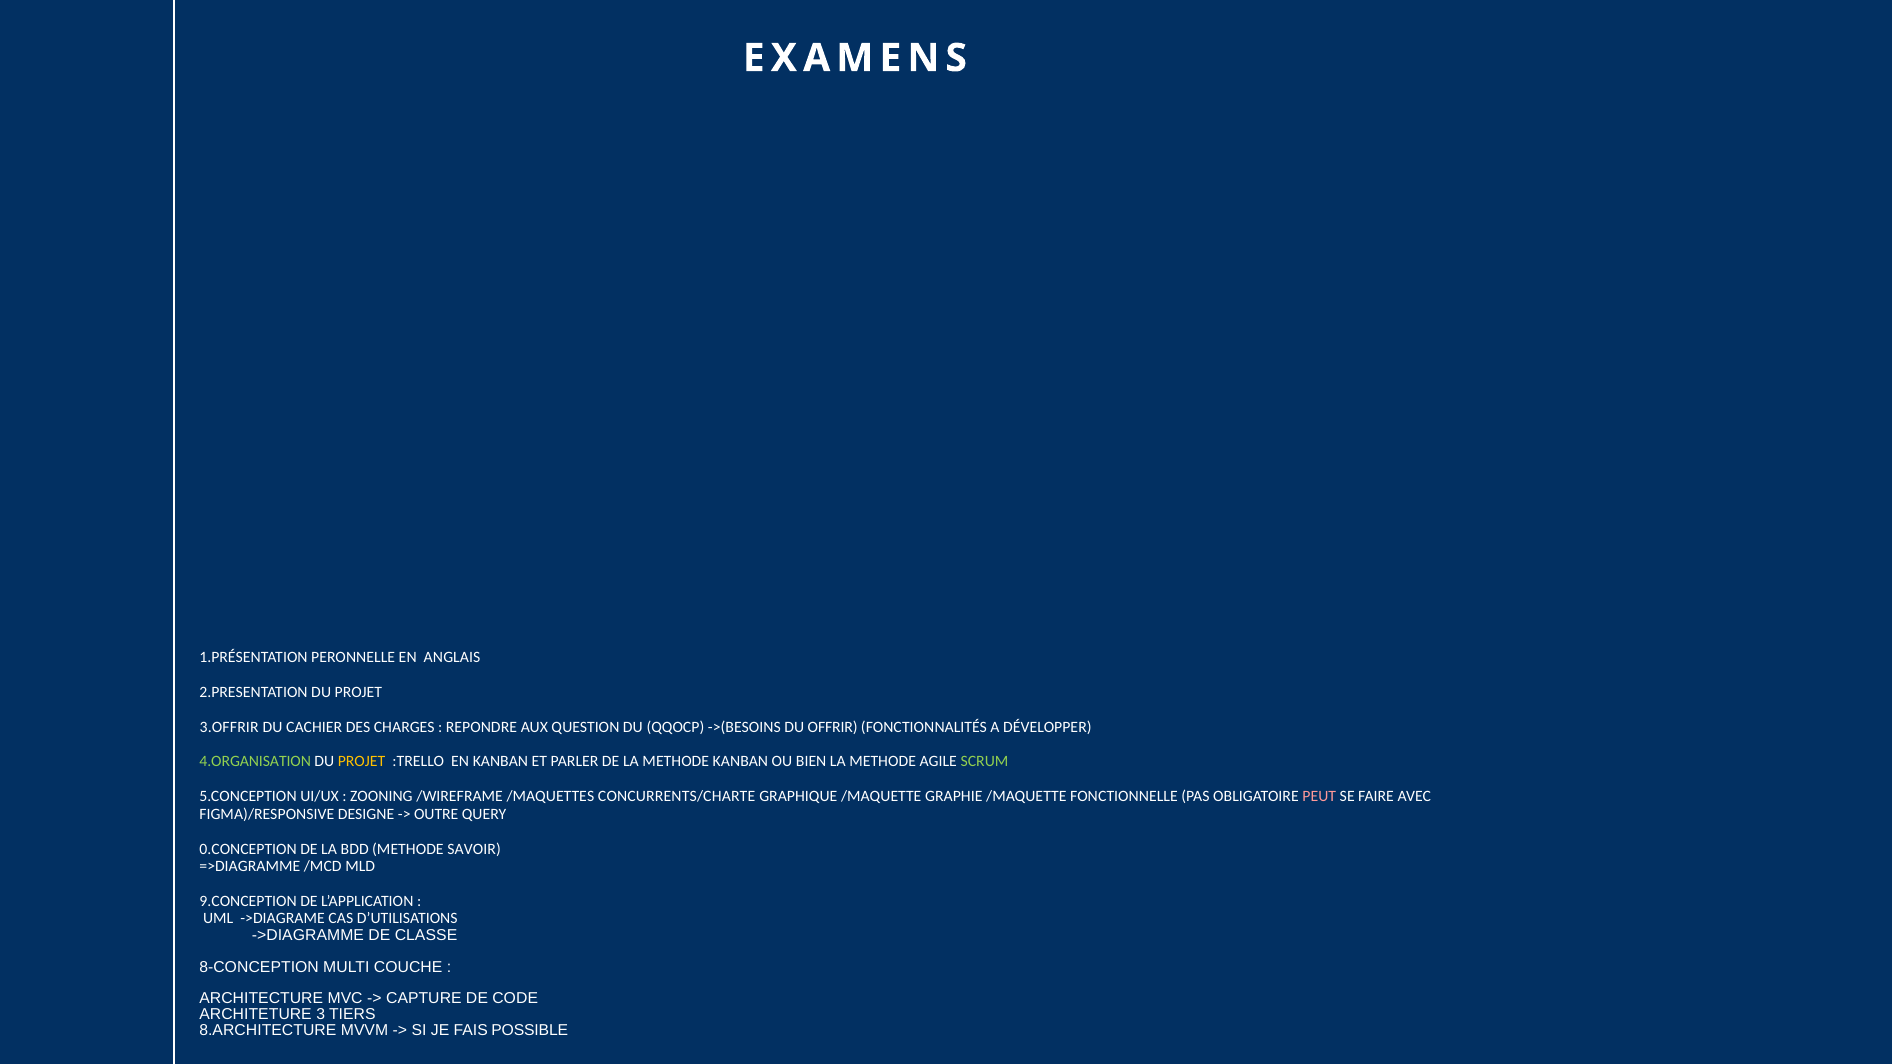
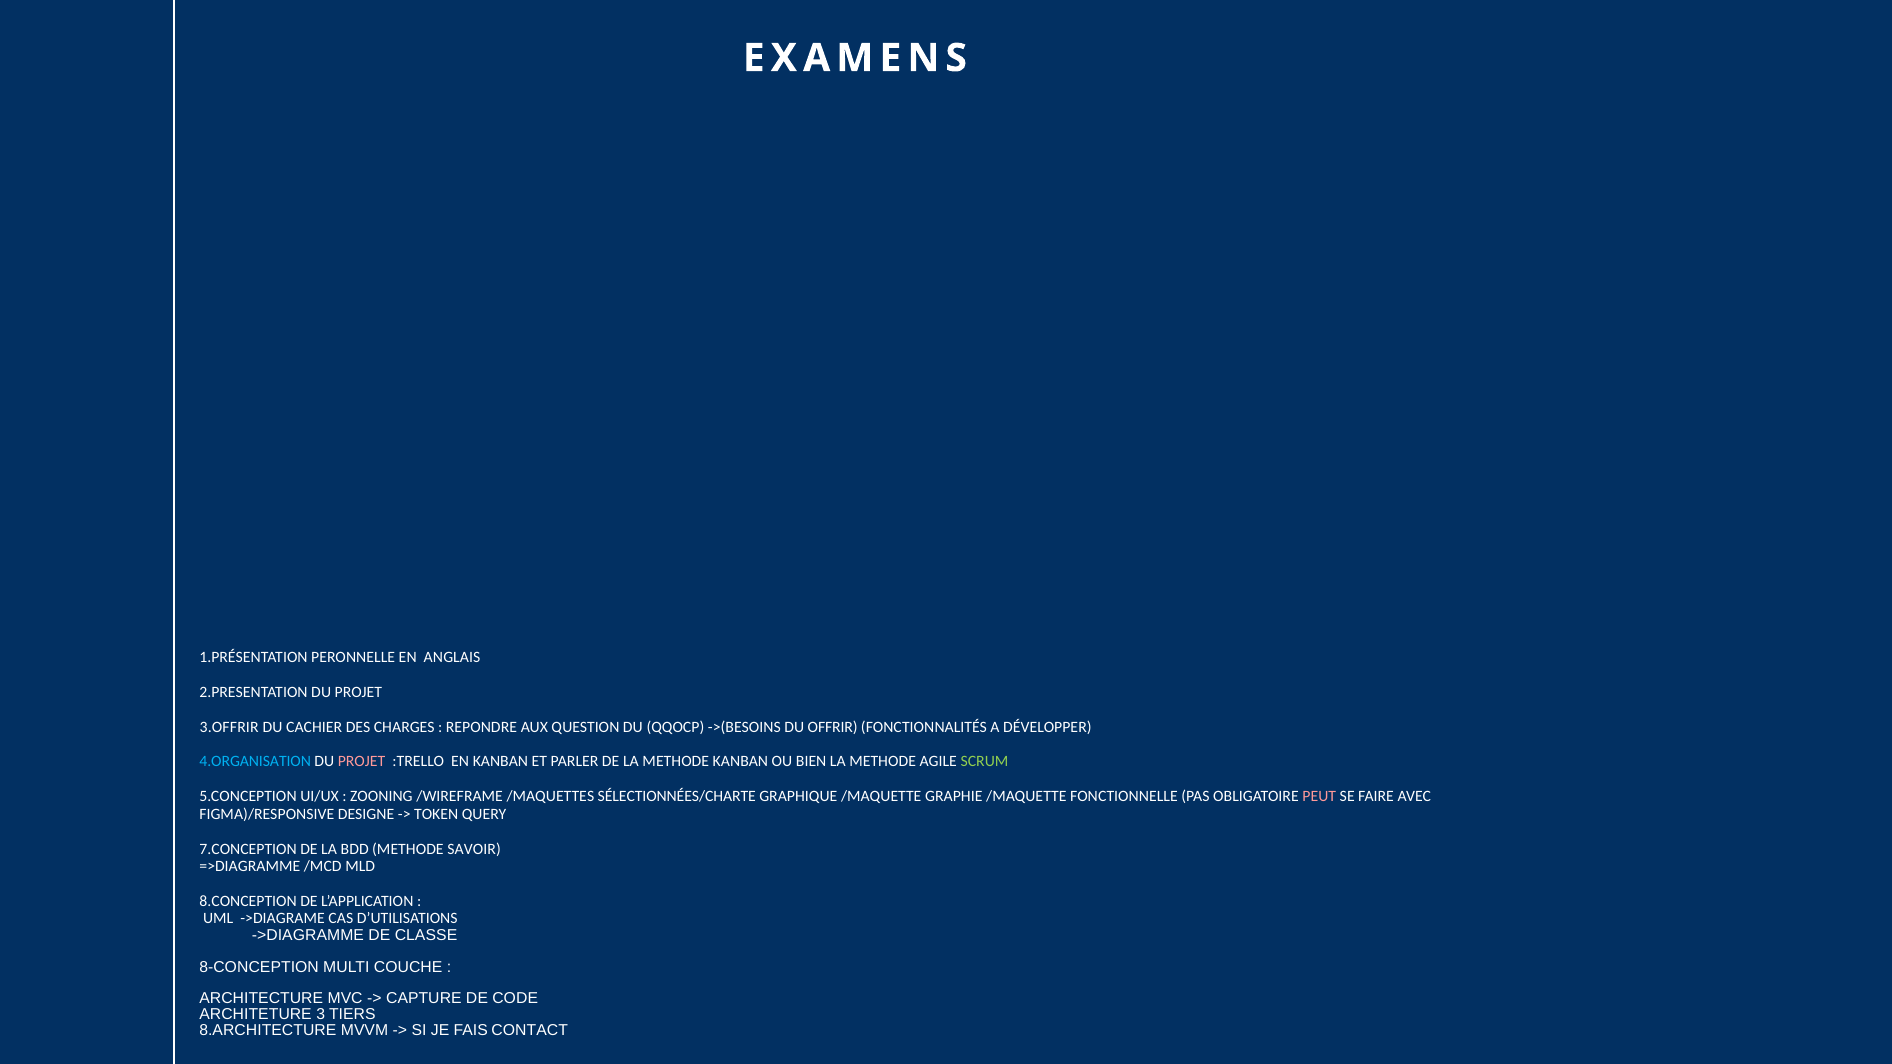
4.ORGANISATION colour: light green -> light blue (255, 762)
PROJET colour: yellow -> pink (361, 762)
CONCURRENTS/CHARTE: CONCURRENTS/CHARTE -> SÉLECTIONNÉES/CHARTE (677, 797)
OUTRE: OUTRE -> TOKEN (436, 814)
0.CONCEPTION: 0.CONCEPTION -> 7.CONCEPTION (248, 849)
9.CONCEPTION: 9.CONCEPTION -> 8.CONCEPTION (248, 901)
POSSIBLE: POSSIBLE -> CONTACT (530, 1031)
